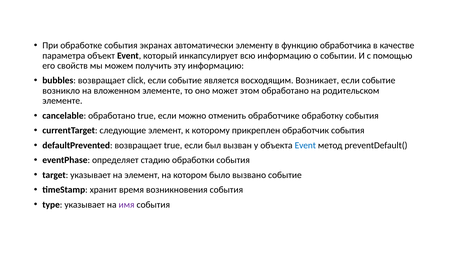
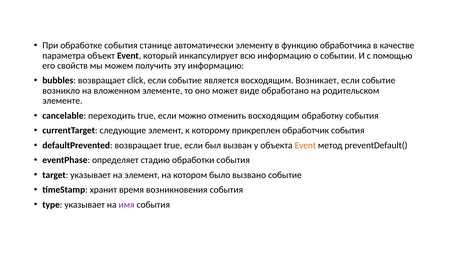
экранах: экранах -> станице (156, 45)
этом: этом -> виде (250, 91)
cancelable обработано: обработано -> переходить (112, 116)
отменить обработчике: обработчике -> восходящим (274, 116)
Event colour: blue -> orange (305, 145)
